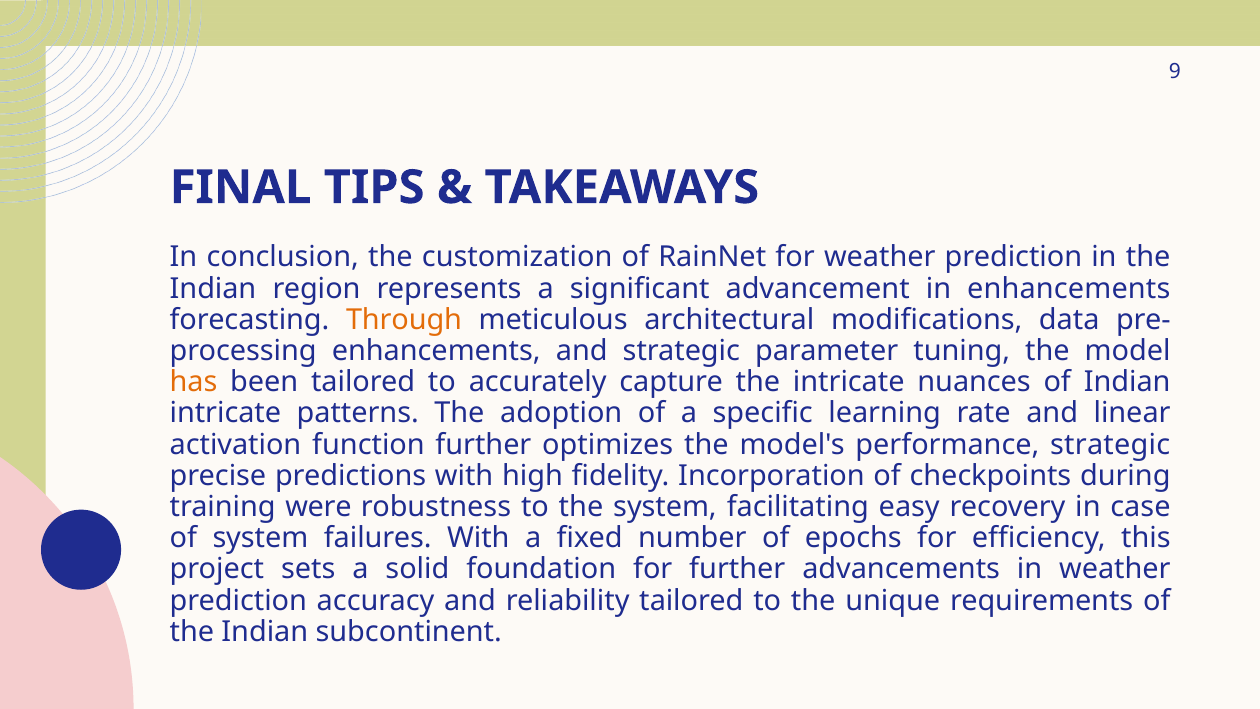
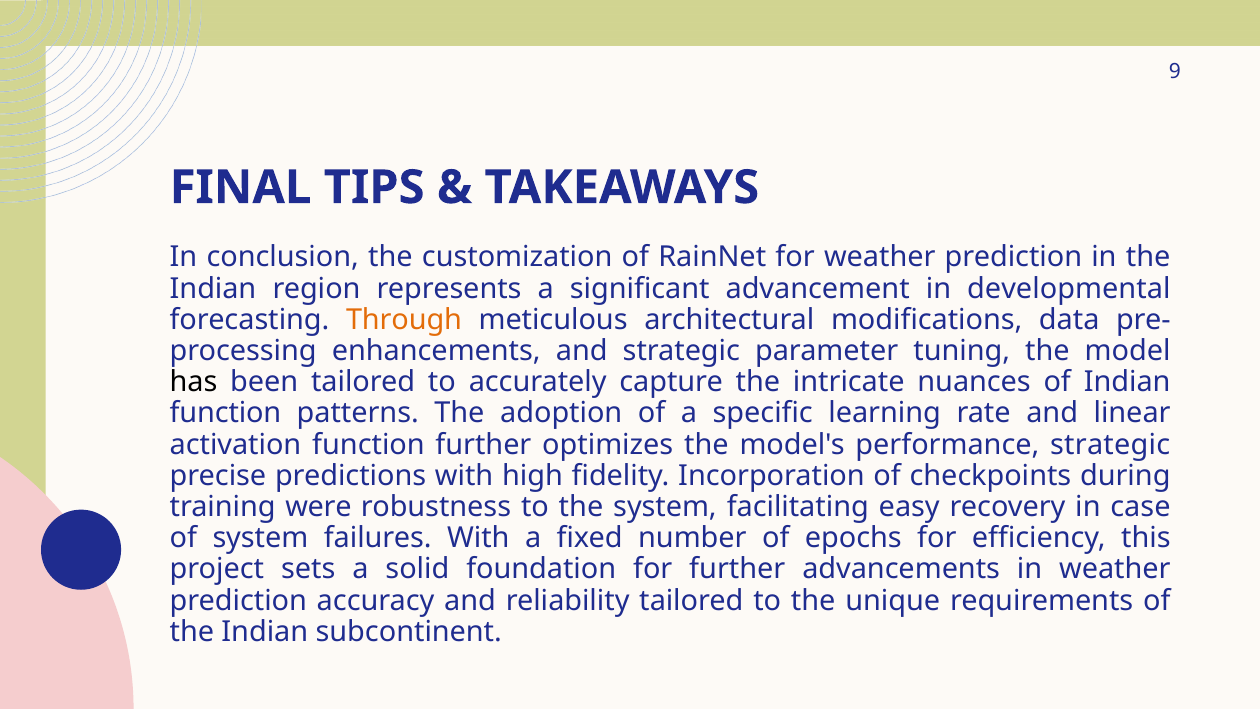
in enhancements: enhancements -> developmental (1069, 289)
has colour: orange -> black (194, 382)
intricate: intricate -> function (225, 413)
